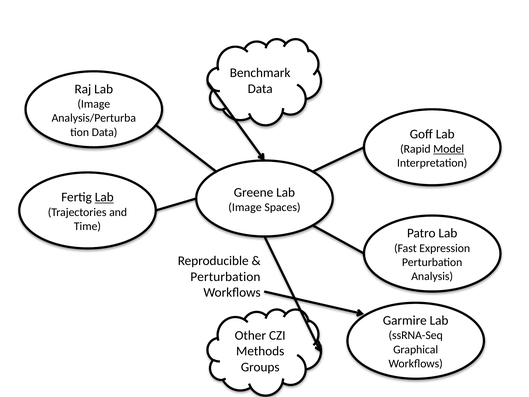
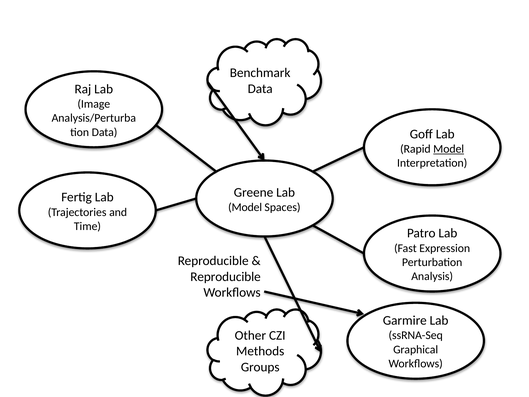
Lab underline: present -> none (104, 197)
Image: Image -> Model (245, 207)
Perturbation: Perturbation -> Reproducible (226, 276)
